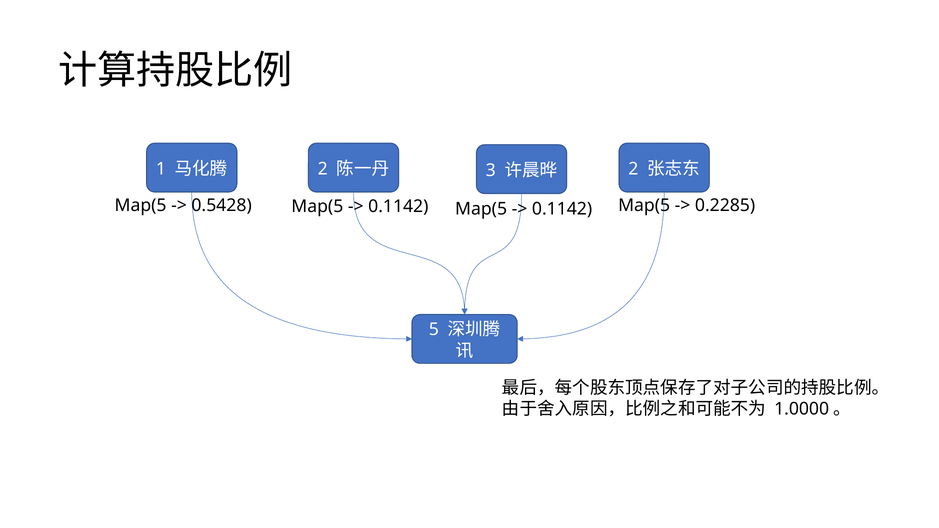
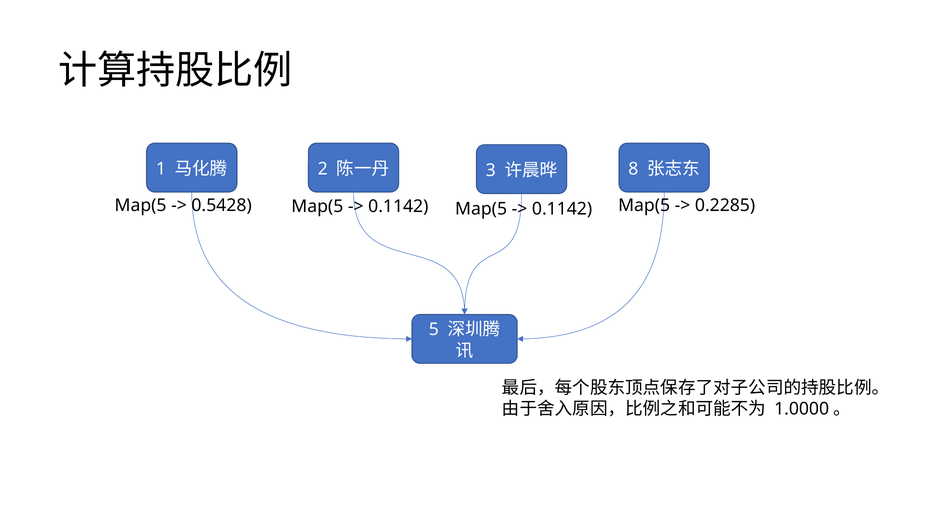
2: 2 -> 8 (633, 169)
